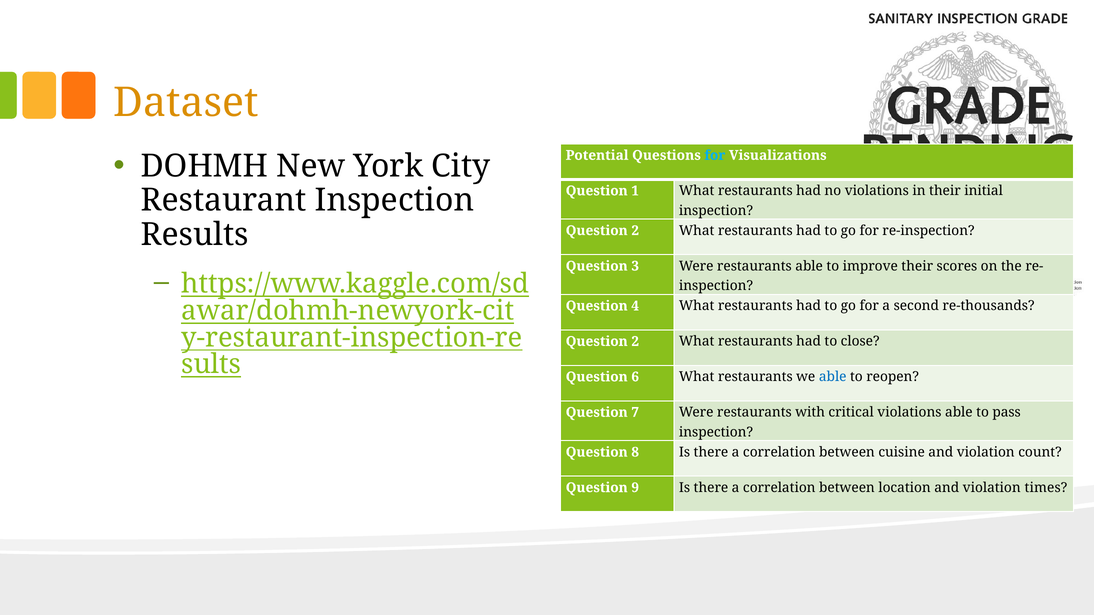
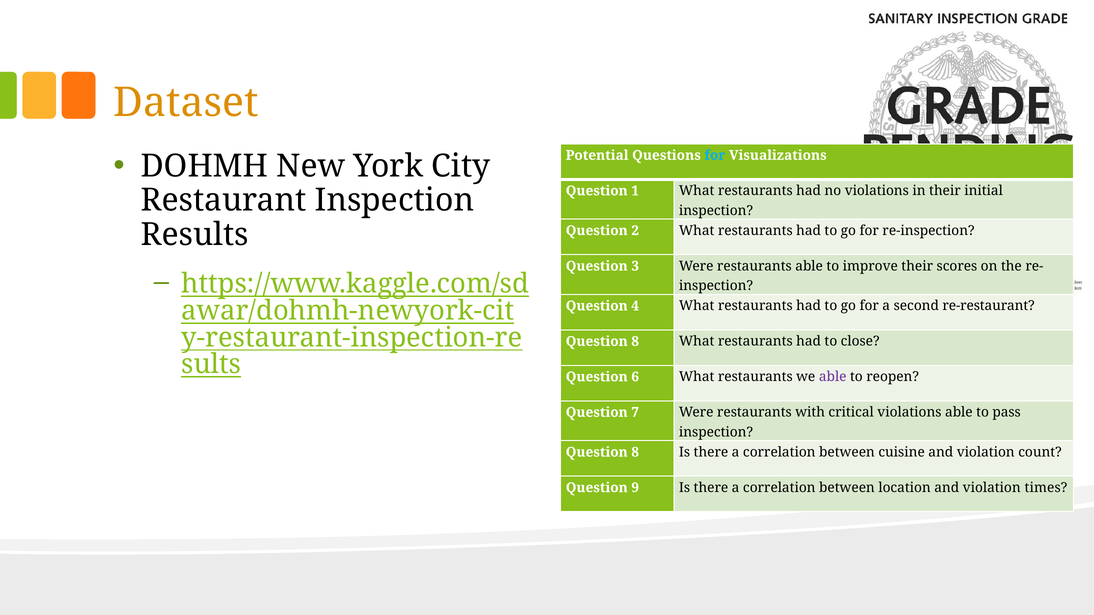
re-thousands: re-thousands -> re-restaurant (989, 306)
2: 2 -> 8 (635, 342)
able colour: blue -> purple (833, 377)
